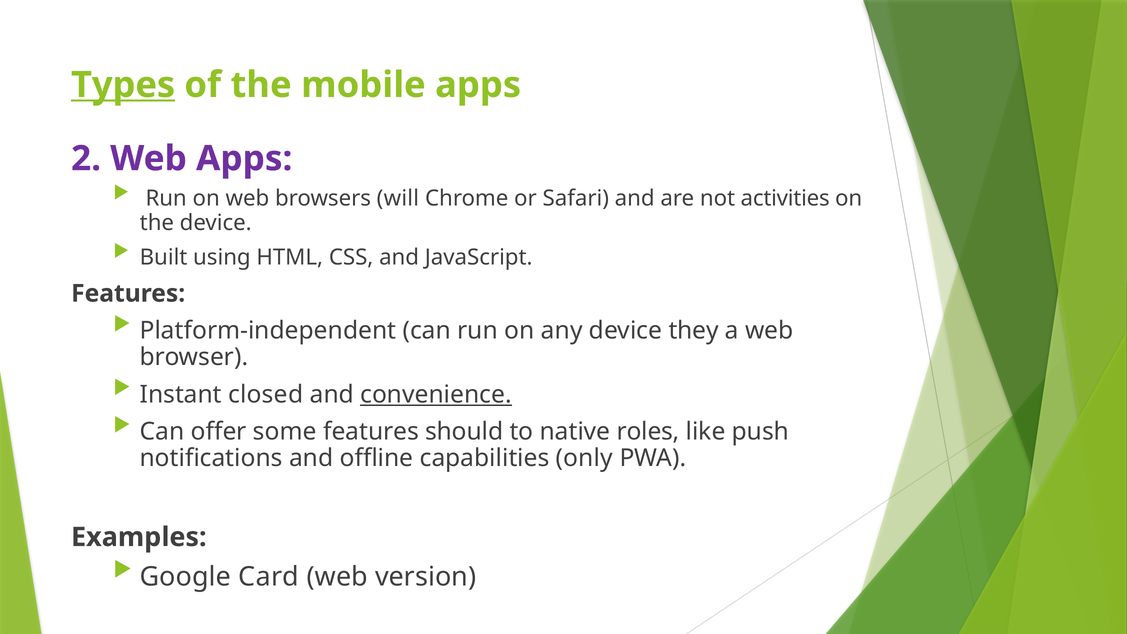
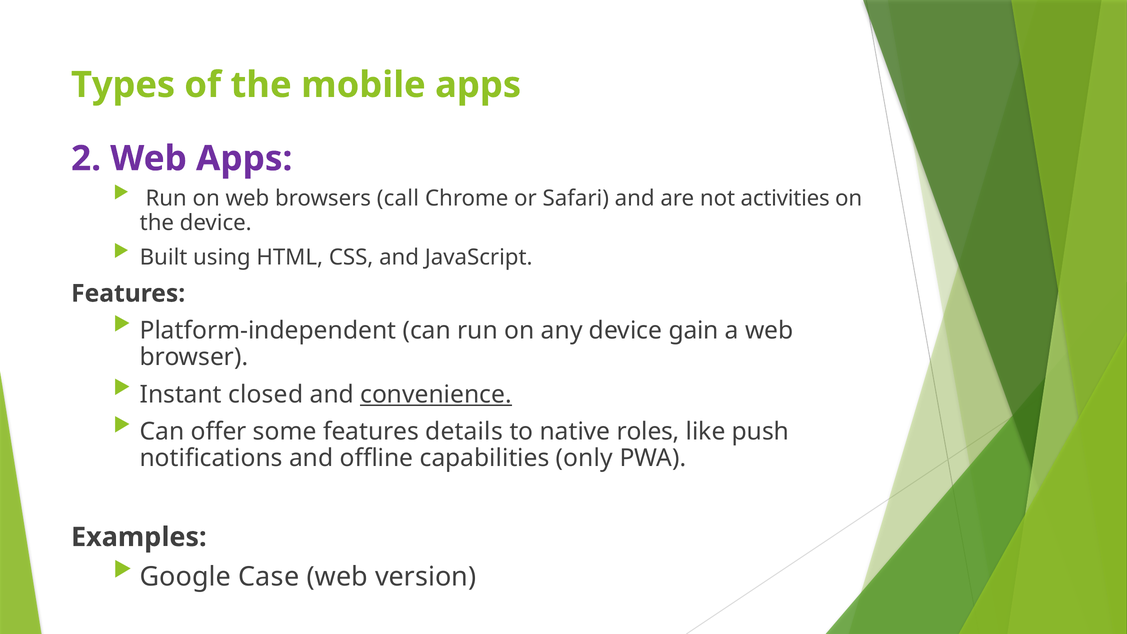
Types underline: present -> none (123, 85)
will: will -> call (398, 199)
they: they -> gain (694, 331)
should: should -> details (464, 432)
Card: Card -> Case (269, 577)
